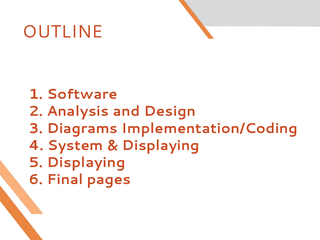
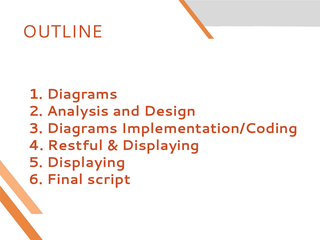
1 Software: Software -> Diagrams (82, 94)
System: System -> Restful (75, 145)
pages: pages -> script (109, 180)
